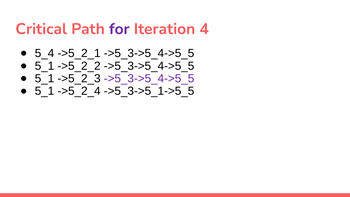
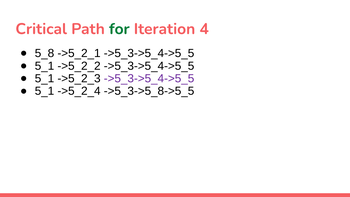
for colour: purple -> green (119, 29)
5_4: 5_4 -> 5_8 (44, 53)
->5_3->5_1->5_5: ->5_3->5_1->5_5 -> ->5_3->5_8->5_5 (149, 91)
